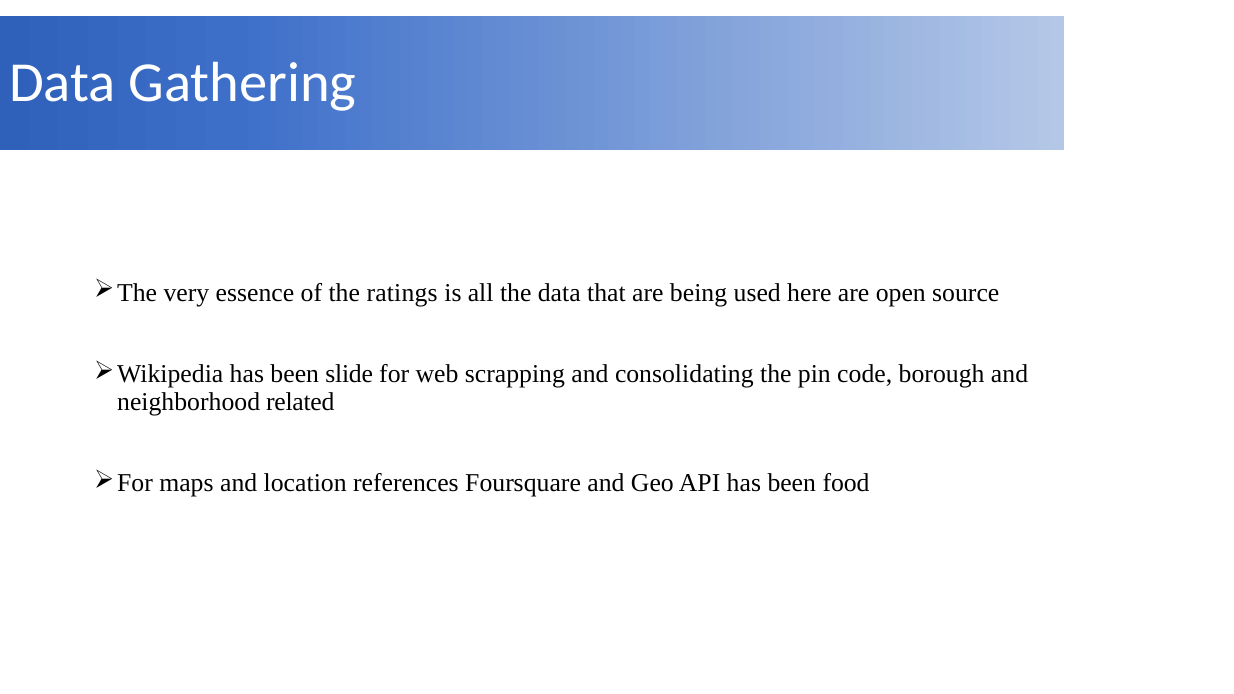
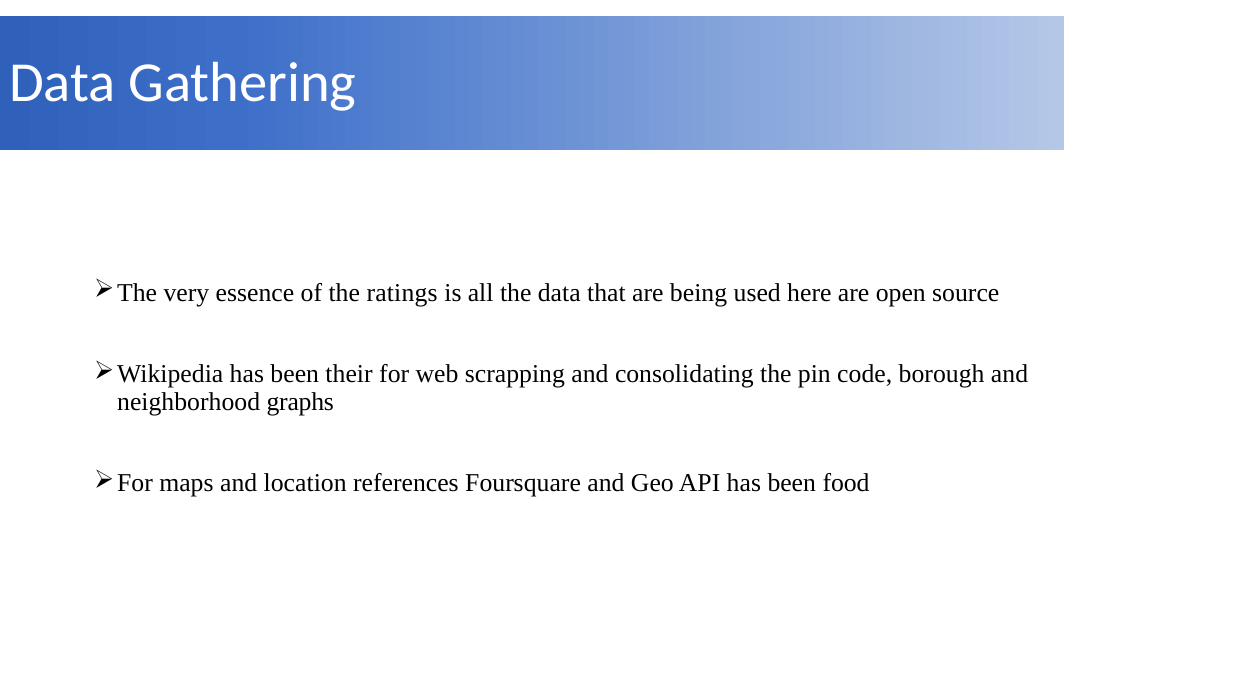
slide: slide -> their (349, 374)
related: related -> graphs (300, 402)
